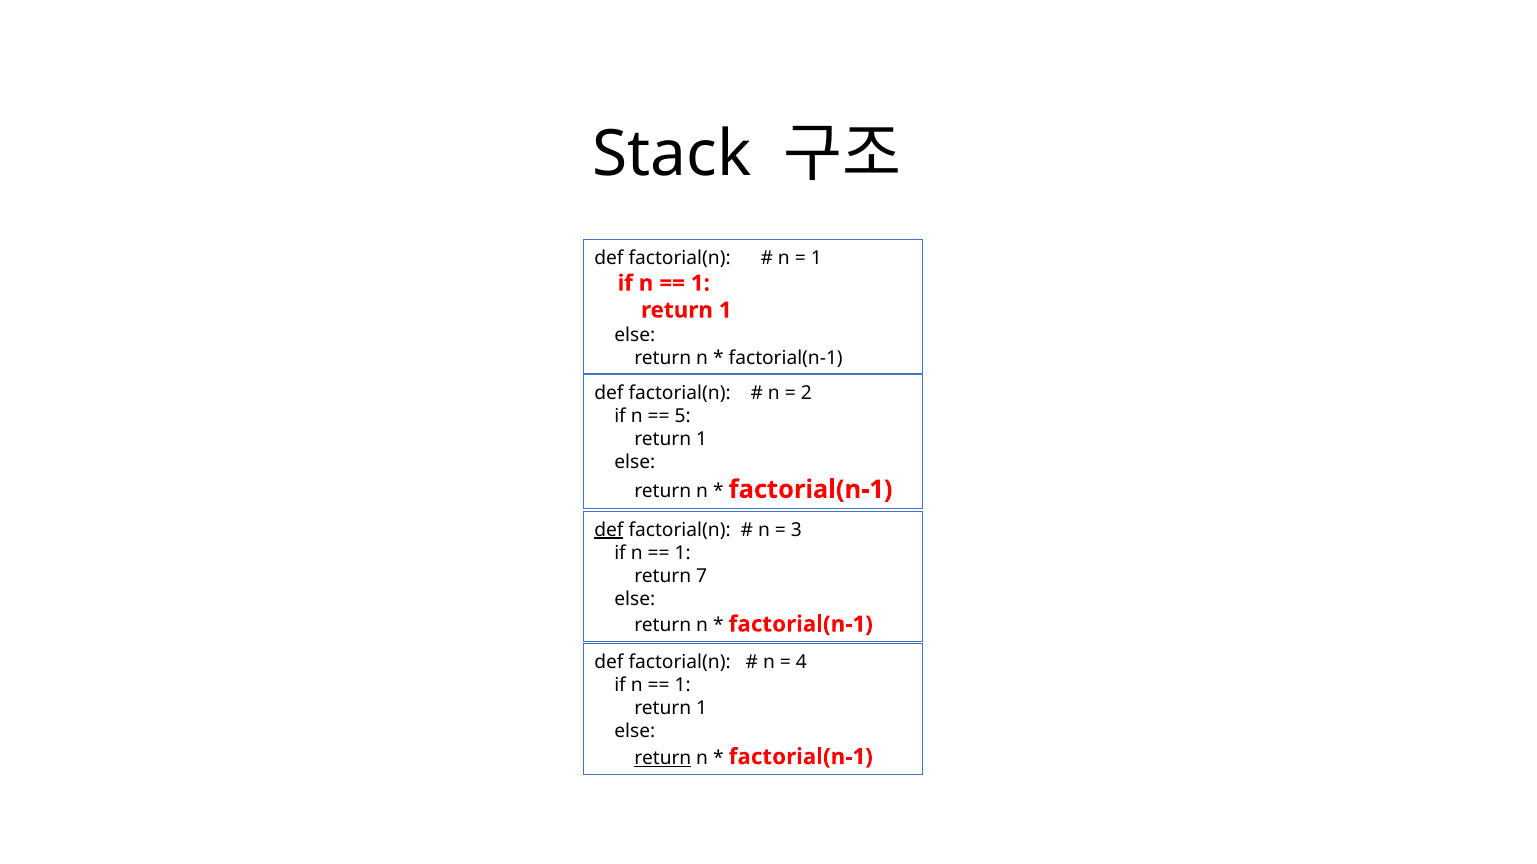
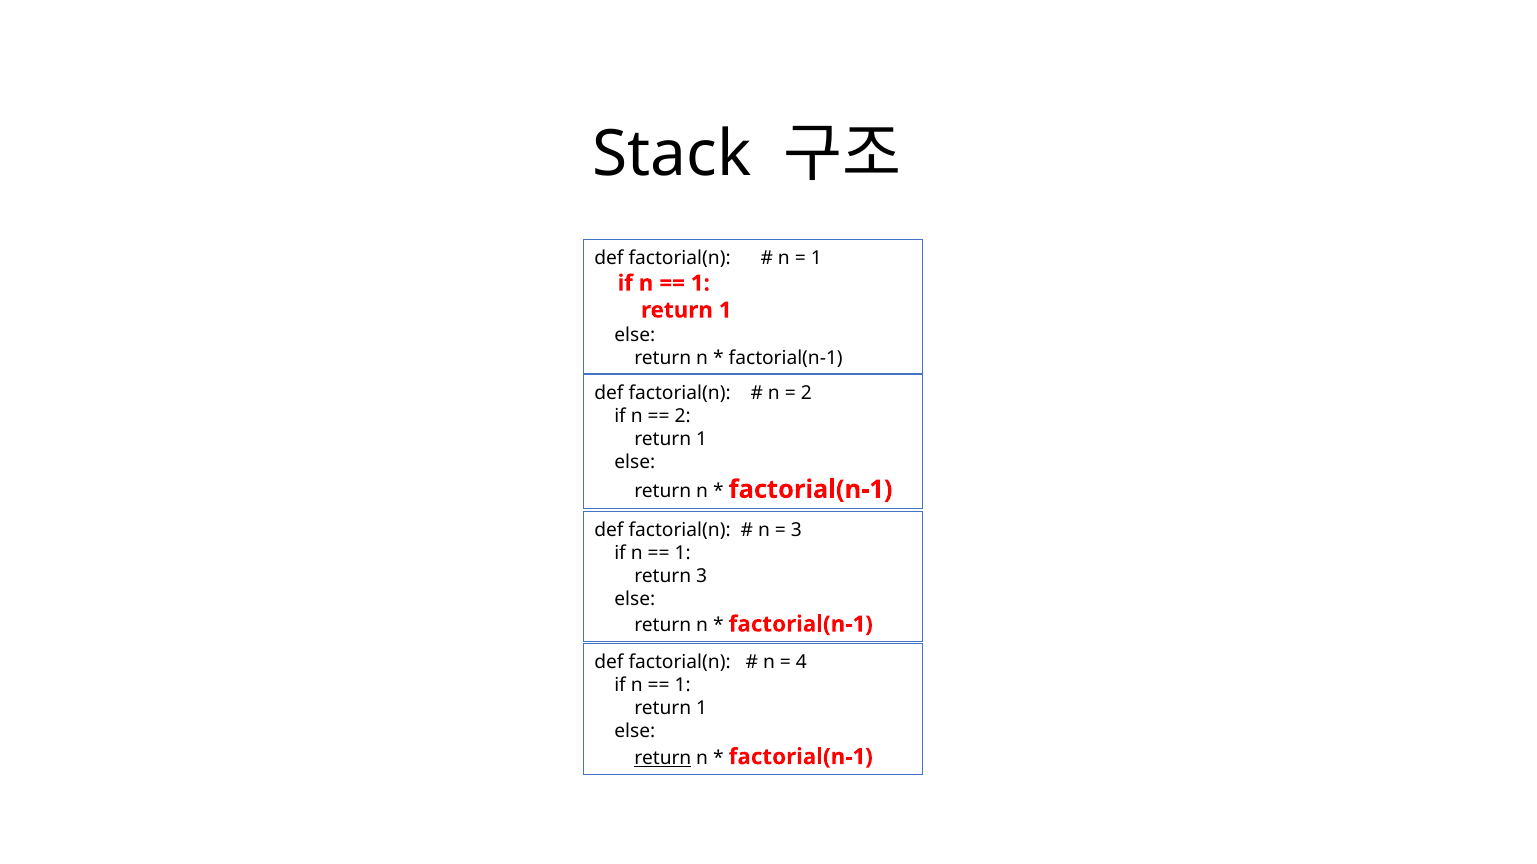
5: 5 -> 2 (683, 416)
def underline: present -> none (609, 530)
return 7: 7 -> 3 (702, 576)
